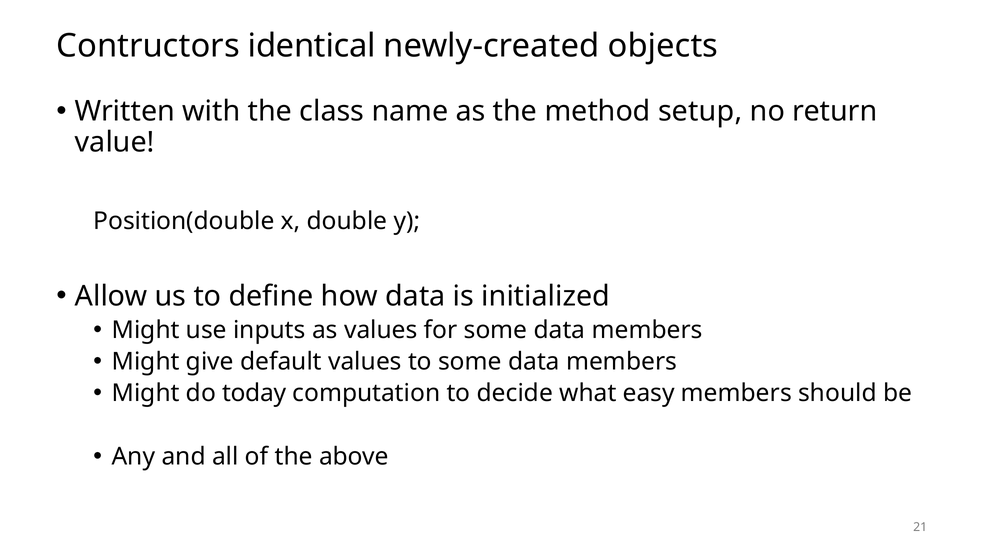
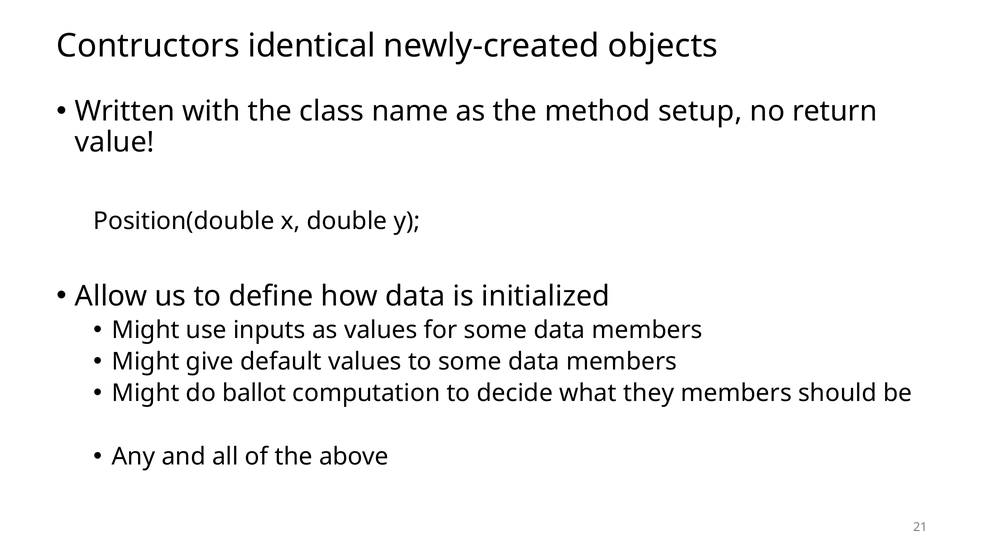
today: today -> ballot (254, 394)
easy: easy -> they (649, 394)
